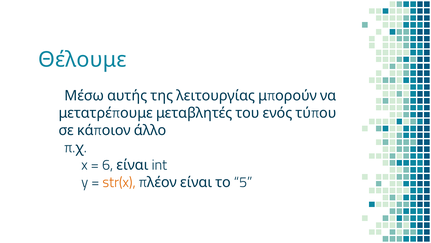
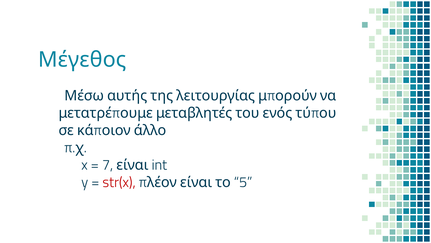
Θέλουμε: Θέλουμε -> Μέγεθος (82, 60)
6: 6 -> 7 (108, 165)
str(x colour: orange -> red (119, 182)
